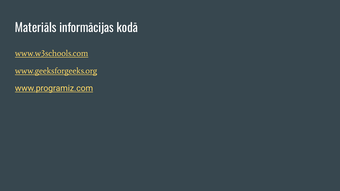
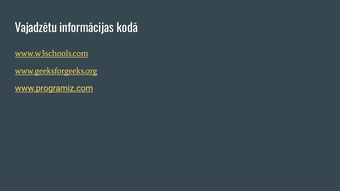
Materiāls: Materiāls -> Vajadzētu (36, 28)
